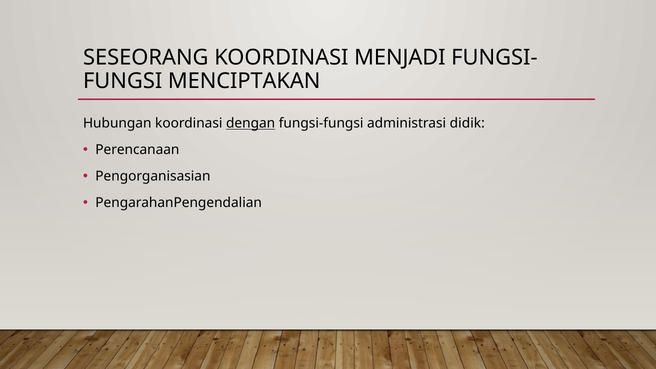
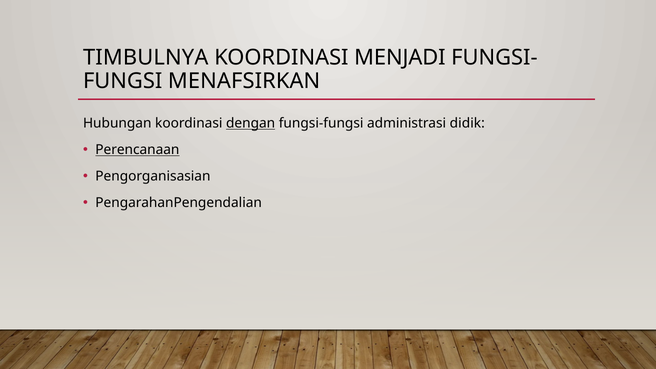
SESEORANG: SESEORANG -> TIMBULNYA (146, 57)
MENCIPTAKAN: MENCIPTAKAN -> MENAFSIRKAN (244, 81)
Perencanaan underline: none -> present (137, 150)
